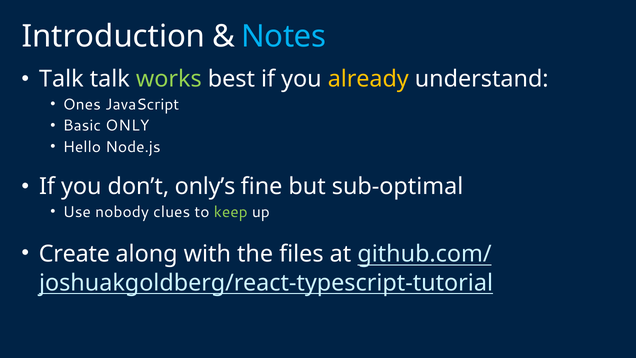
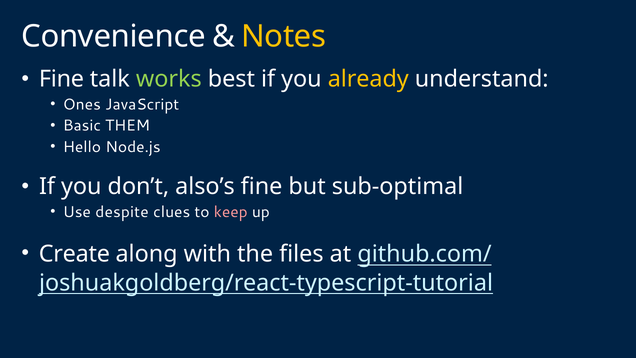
Introduction: Introduction -> Convenience (114, 36)
Notes colour: light blue -> yellow (284, 36)
Talk: Talk -> Fine (62, 79)
ONLY: ONLY -> THEM (128, 126)
only’s: only’s -> also’s (205, 187)
nobody: nobody -> despite (122, 212)
keep colour: light green -> pink (231, 212)
